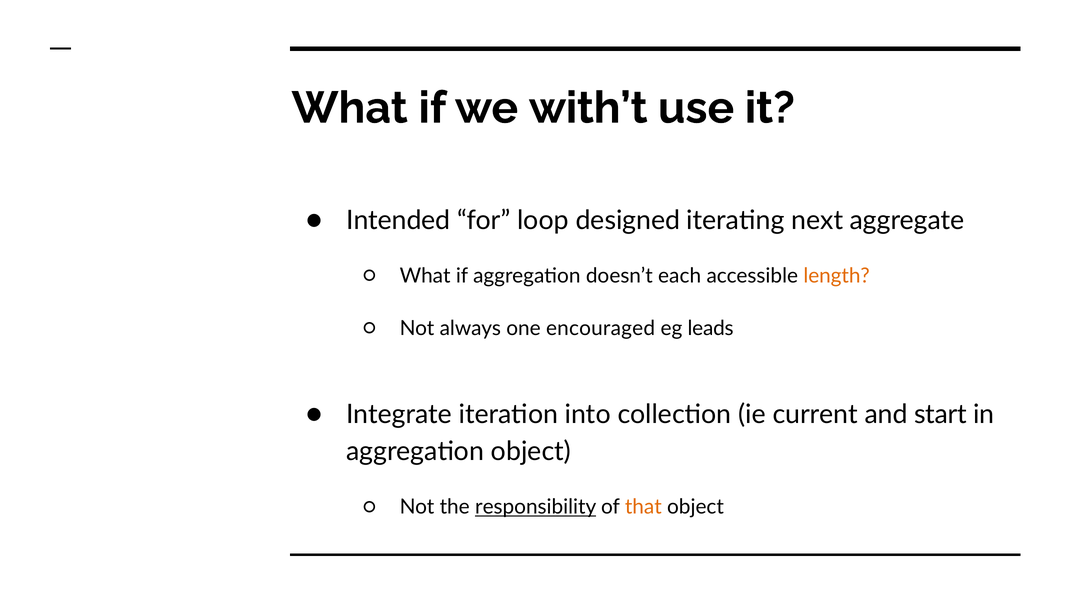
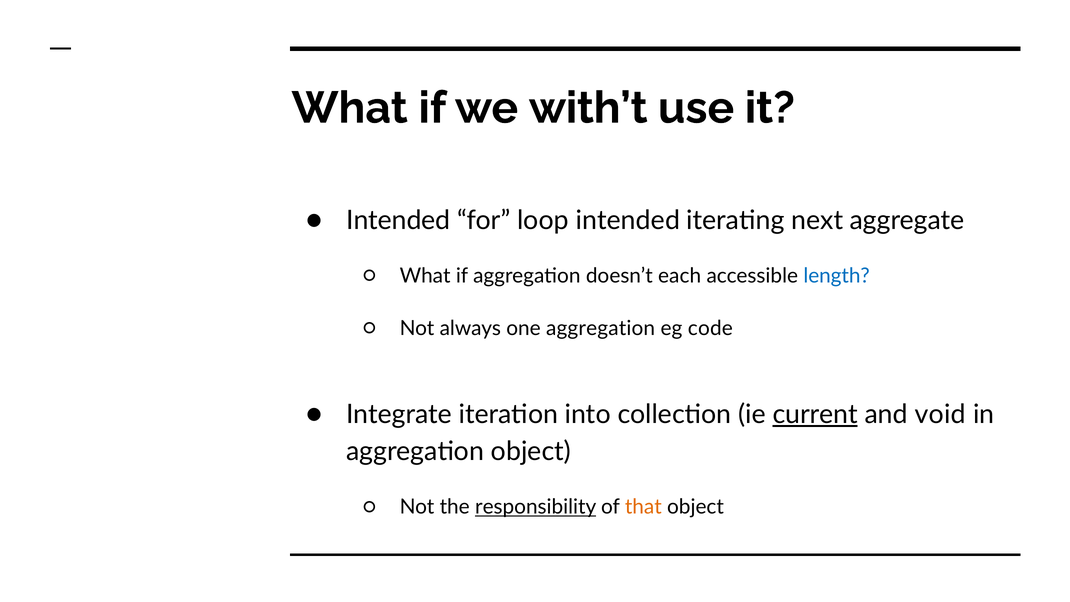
loop designed: designed -> intended (628, 220)
length colour: orange -> blue (837, 276)
one encouraged: encouraged -> aggregation (601, 328)
leads: leads -> code (710, 328)
current underline: none -> present (815, 414)
start: start -> void (940, 414)
